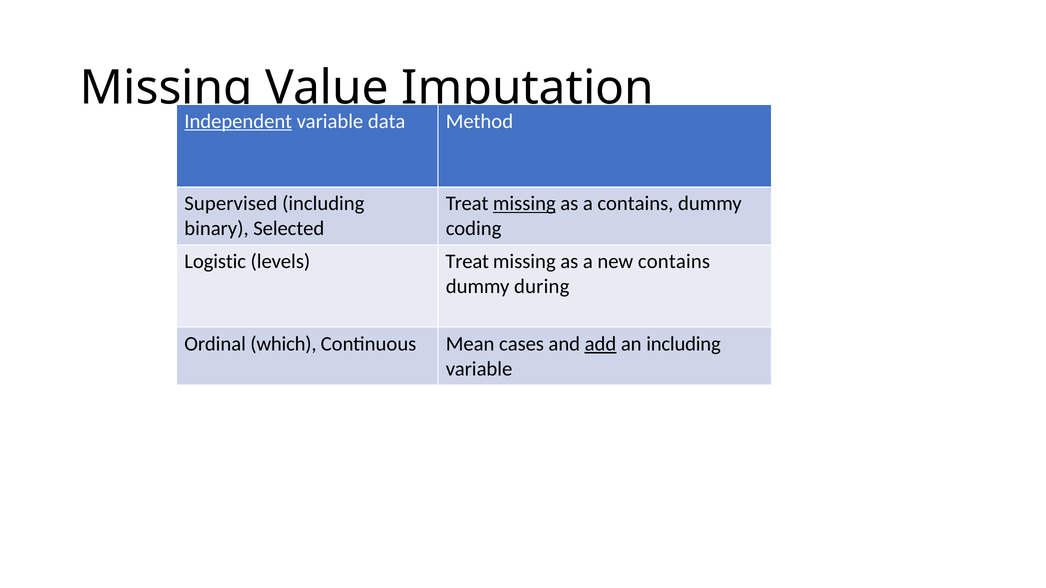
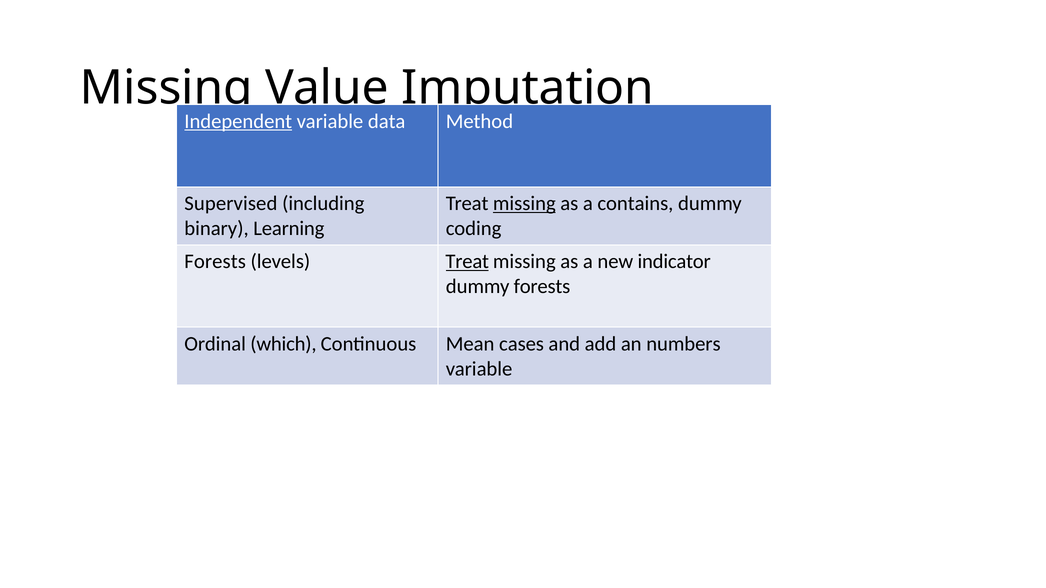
Selected: Selected -> Learning (289, 229)
Logistic: Logistic -> Forests (215, 262)
Treat underline: none -> present (467, 262)
new contains: contains -> indicator (674, 262)
dummy during: during -> forests (542, 287)
add underline: present -> none (600, 344)
an including: including -> numbers (683, 344)
